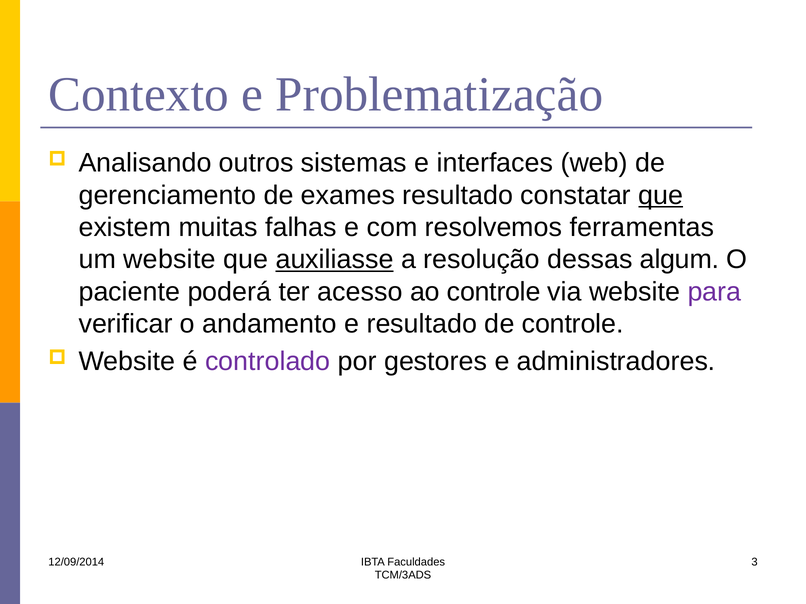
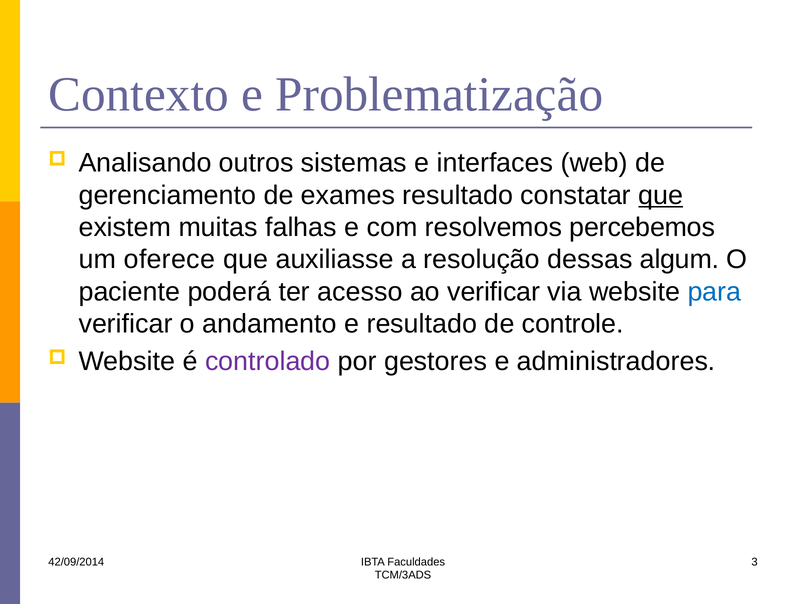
ferramentas: ferramentas -> percebemos (642, 228)
um website: website -> oferece (169, 260)
auxiliasse underline: present -> none (335, 260)
ao controle: controle -> verificar (494, 292)
para colour: purple -> blue (714, 292)
12/09/2014: 12/09/2014 -> 42/09/2014 (76, 562)
